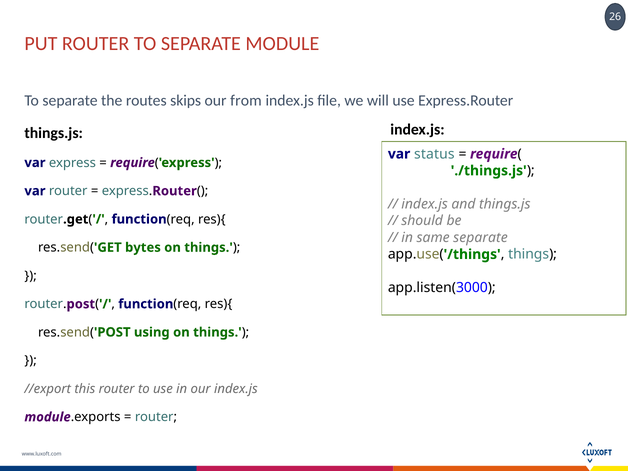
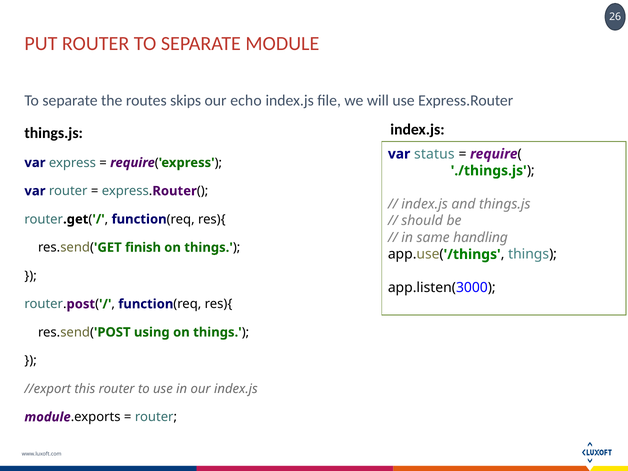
from: from -> echo (246, 101)
same separate: separate -> handling (481, 238)
bytes: bytes -> finish (143, 247)
